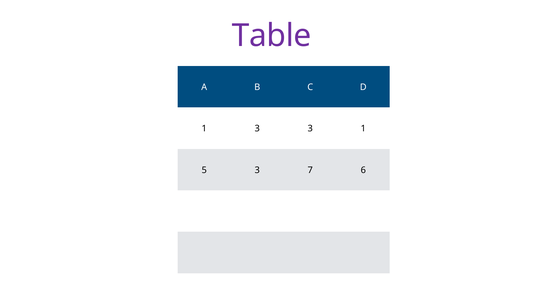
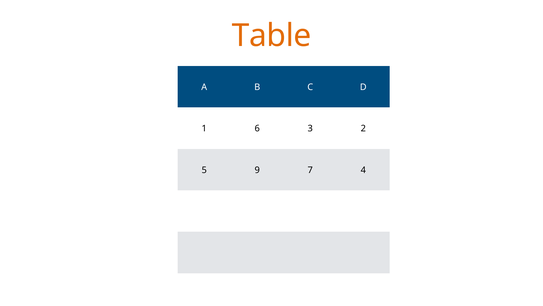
Table colour: purple -> orange (272, 36)
1 3: 3 -> 6 (257, 128)
3 1: 1 -> 2 (363, 128)
5 3: 3 -> 9 (257, 170)
6: 6 -> 4 (363, 170)
